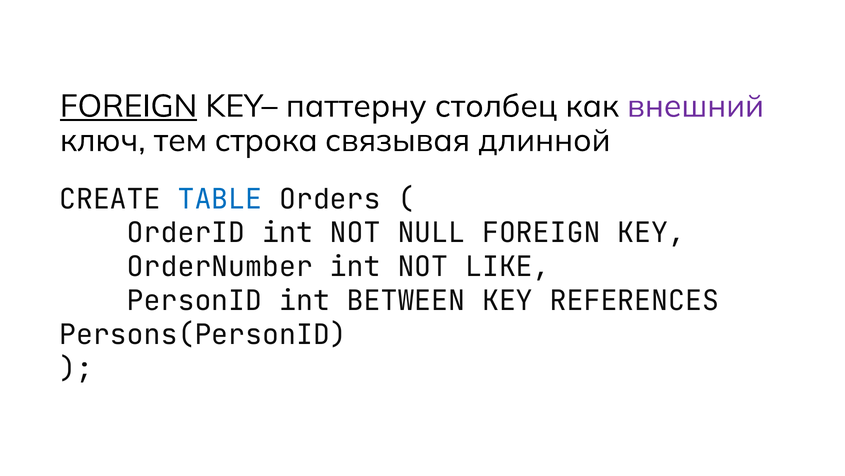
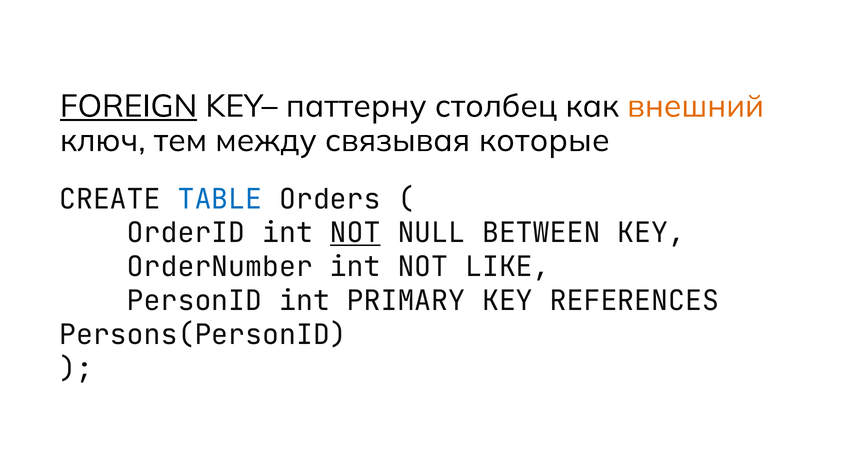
внешний colour: purple -> orange (696, 106)
строка: строка -> между (266, 140)
длинной: длинной -> которые (544, 140)
NOT underline: none -> present (355, 233)
NULL FOREIGN: FOREIGN -> BETWEEN (541, 233)
BETWEEN: BETWEEN -> PRIMARY (406, 301)
